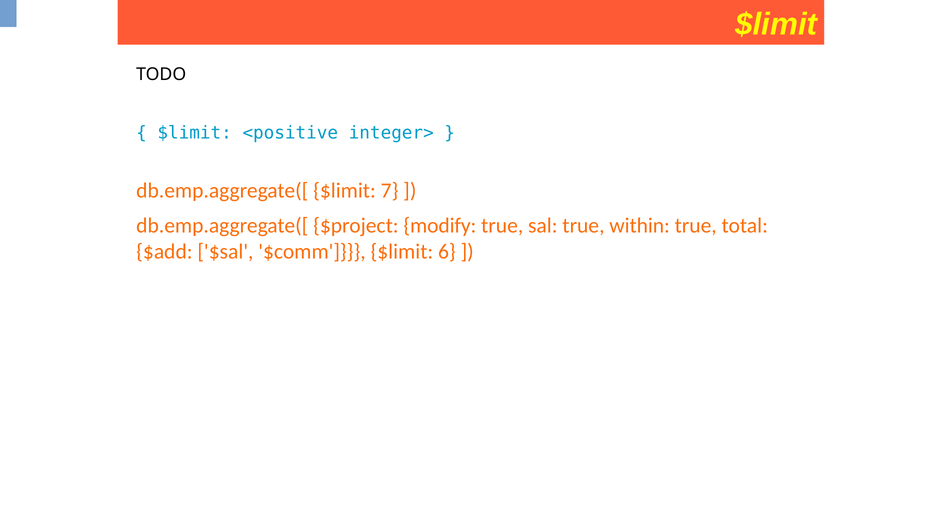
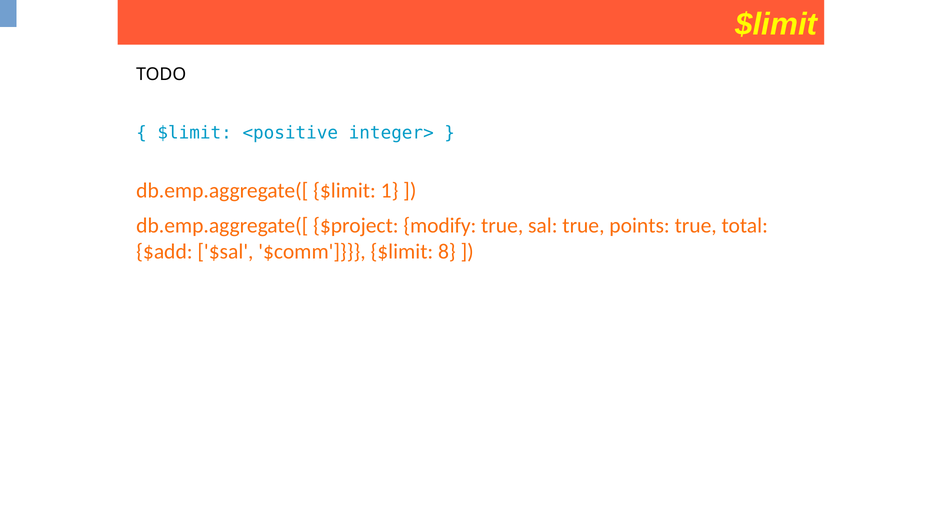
7: 7 -> 1 (390, 190)
within: within -> points (640, 226)
6: 6 -> 8 (447, 252)
